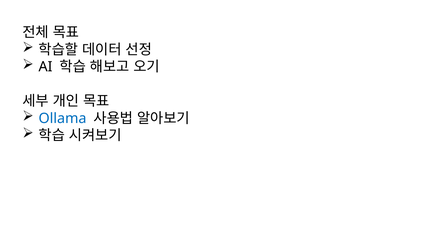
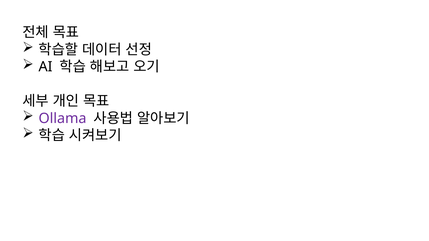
Ollama colour: blue -> purple (63, 118)
